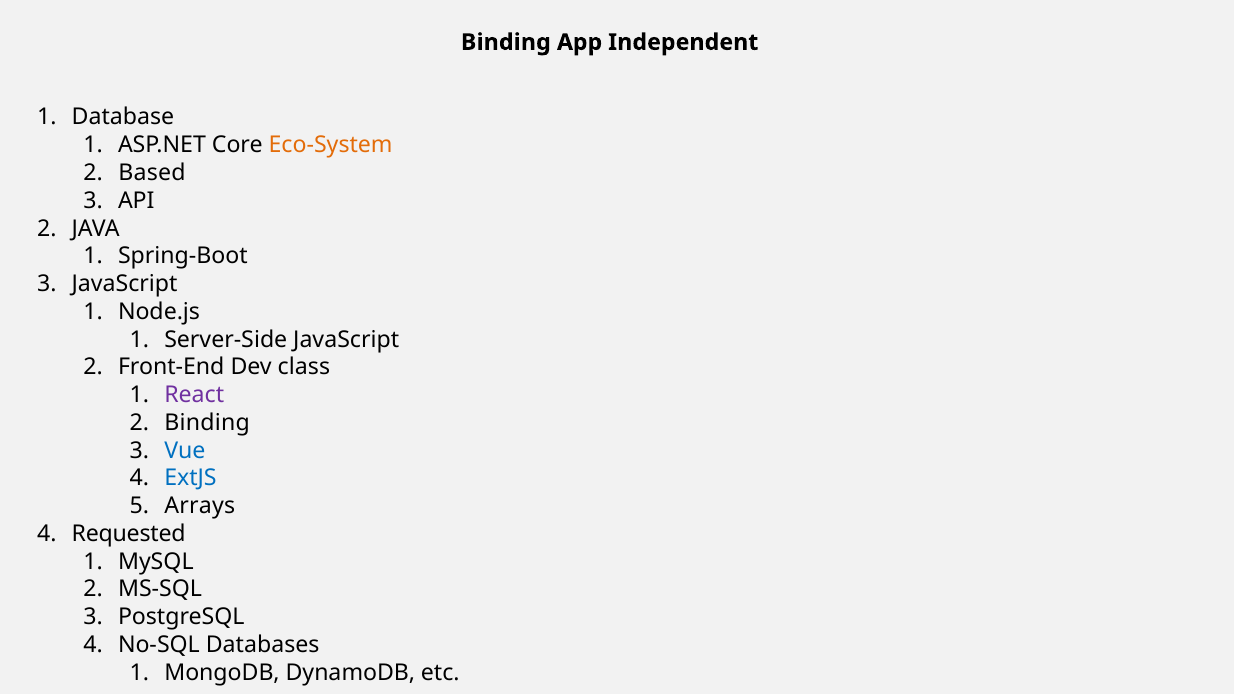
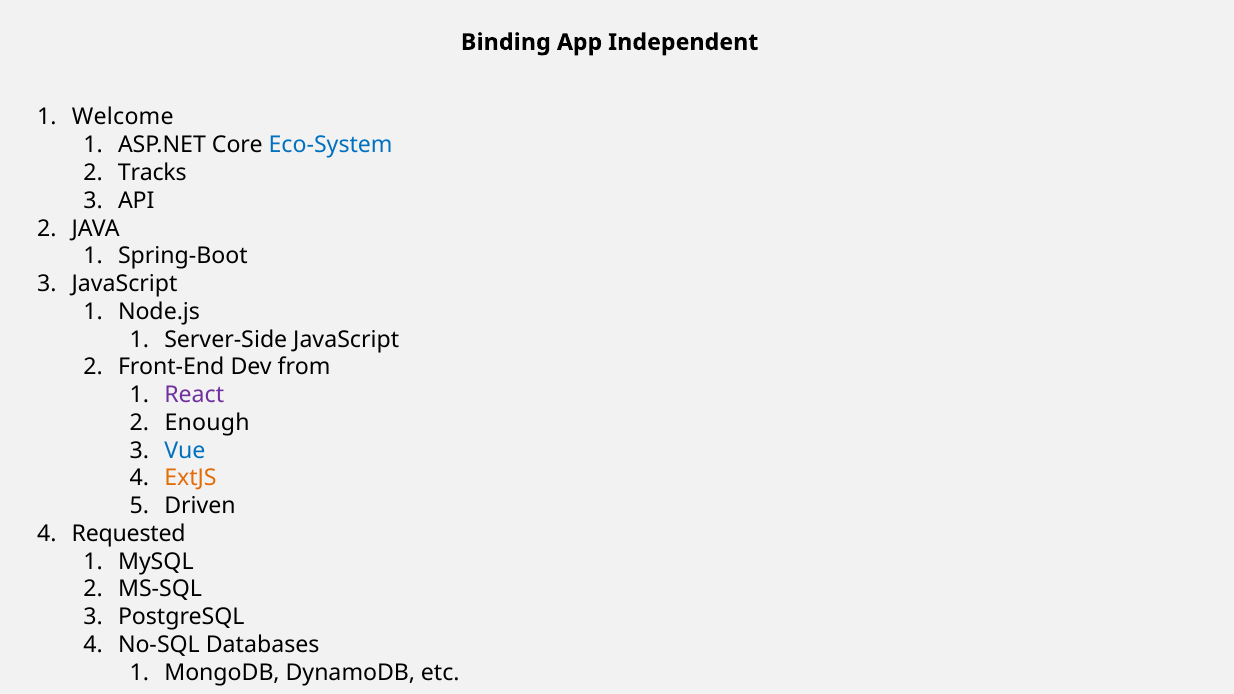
Database: Database -> Welcome (123, 117)
Eco-System colour: orange -> blue (331, 145)
Based: Based -> Tracks (152, 173)
class: class -> from (304, 367)
Binding: Binding -> Enough (207, 423)
ExtJS colour: blue -> orange (190, 478)
Arrays: Arrays -> Driven (200, 506)
